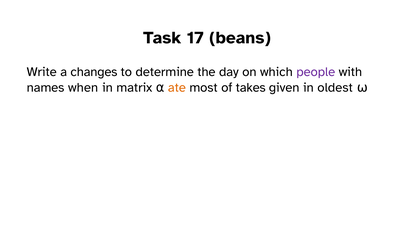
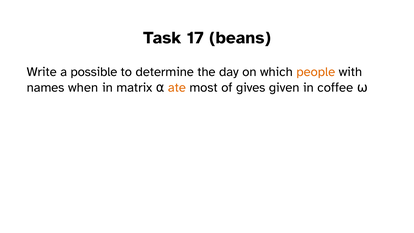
changes: changes -> possible (94, 72)
people colour: purple -> orange (316, 72)
takes: takes -> gives (251, 87)
oldest: oldest -> coffee (335, 87)
